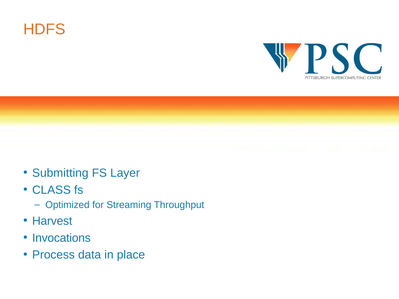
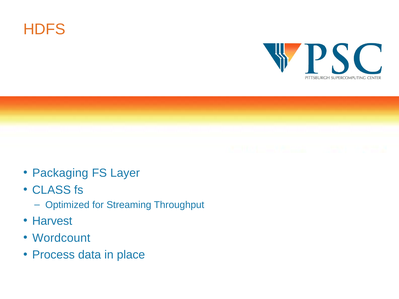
Submitting: Submitting -> Packaging (60, 173)
Invocations: Invocations -> Wordcount (61, 238)
